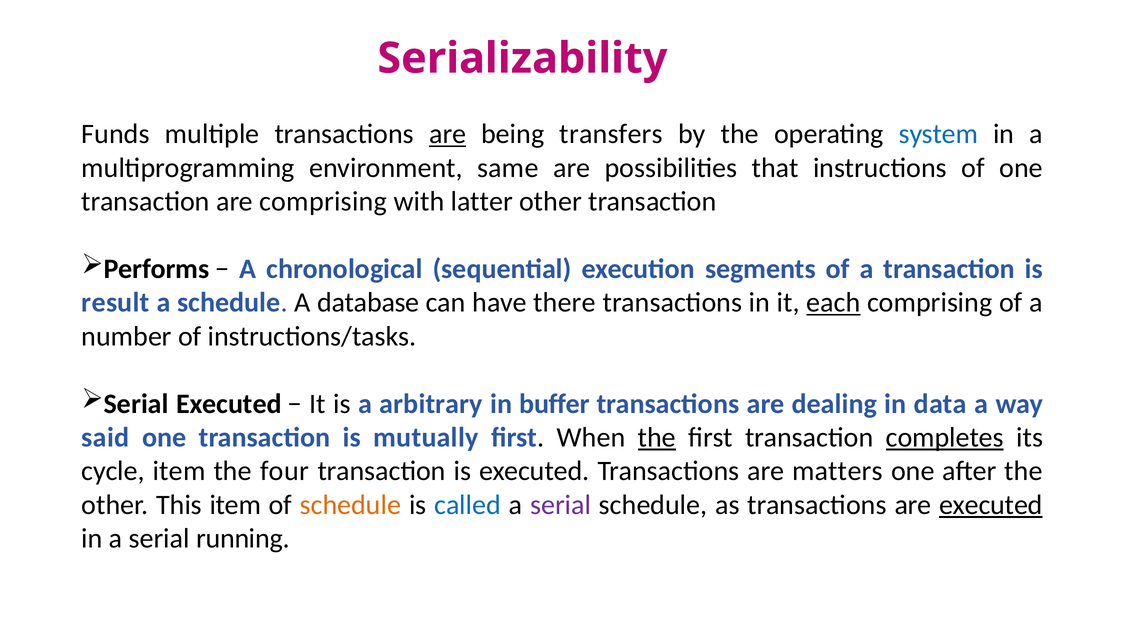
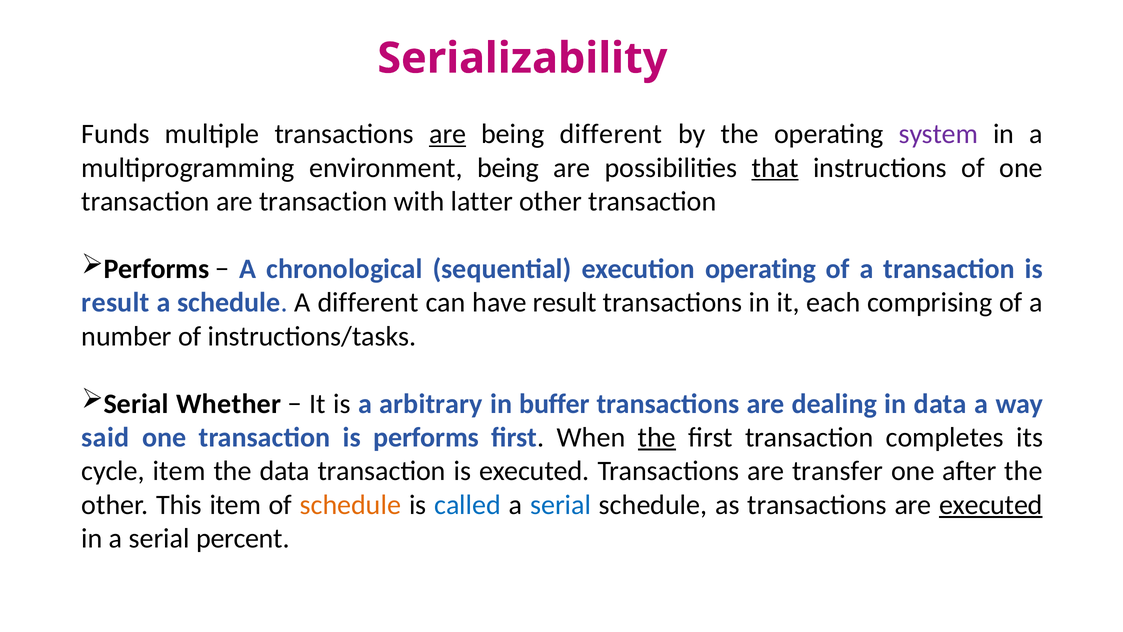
being transfers: transfers -> different (611, 134)
system colour: blue -> purple (938, 134)
environment same: same -> being (508, 168)
that underline: none -> present (775, 168)
are comprising: comprising -> transaction (323, 201)
execution segments: segments -> operating (760, 269)
A database: database -> different (368, 302)
have there: there -> result (565, 302)
each underline: present -> none (833, 302)
Serial Executed: Executed -> Whether (229, 404)
is mutually: mutually -> performs (426, 437)
completes underline: present -> none (945, 437)
the four: four -> data (285, 471)
matters: matters -> transfer (837, 471)
serial colour: purple -> blue (561, 505)
running: running -> percent (243, 538)
